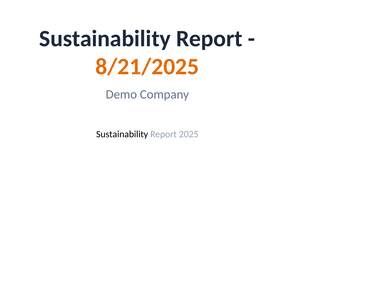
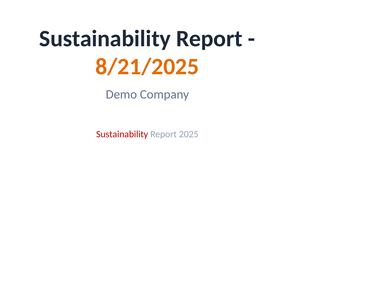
Sustainability colour: black -> red (122, 135)
